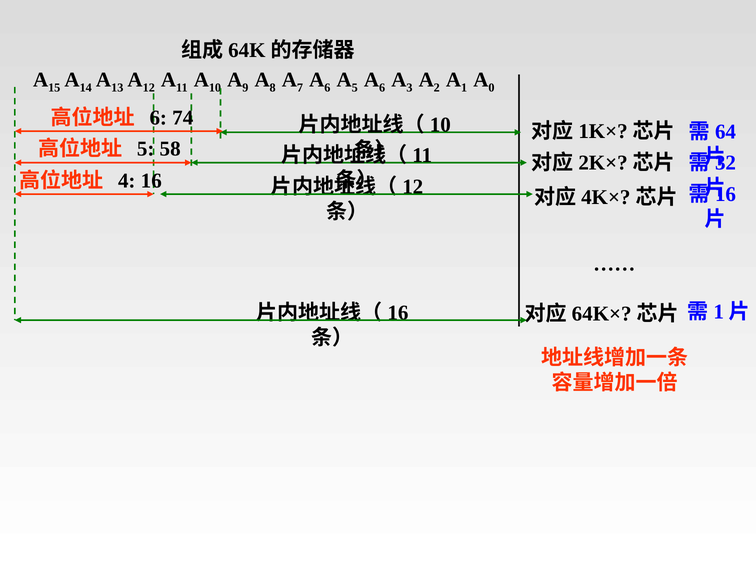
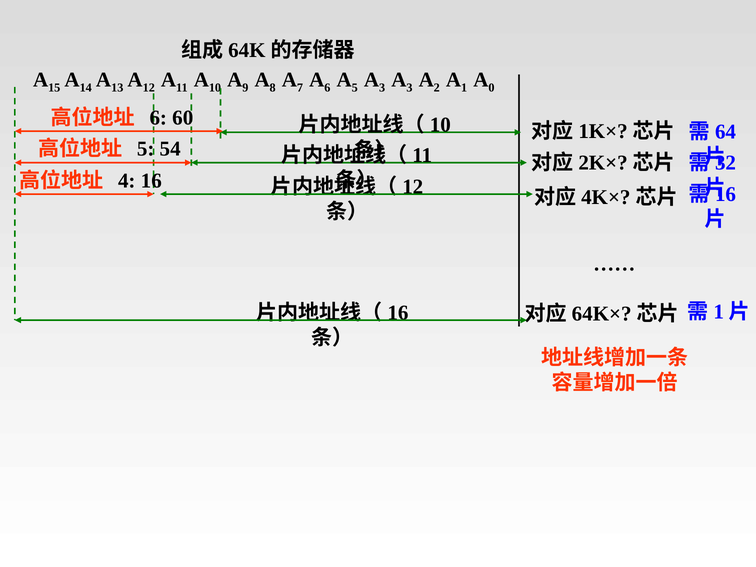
6: 6 -> 3 (382, 88)
74: 74 -> 60 (183, 118)
58: 58 -> 54 (170, 149)
